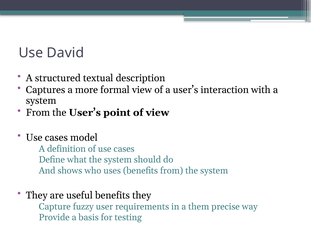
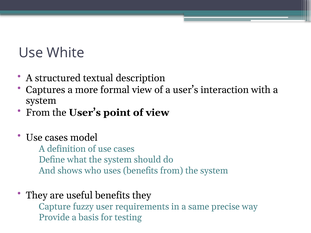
David: David -> White (66, 53)
them: them -> same (199, 207)
